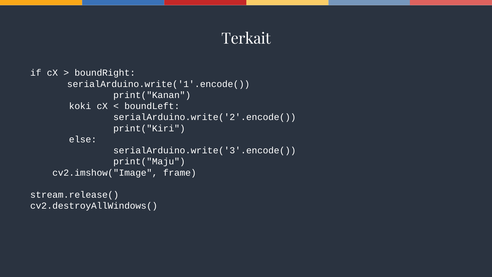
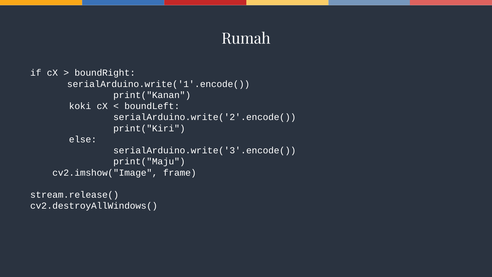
Terkait: Terkait -> Rumah (246, 39)
